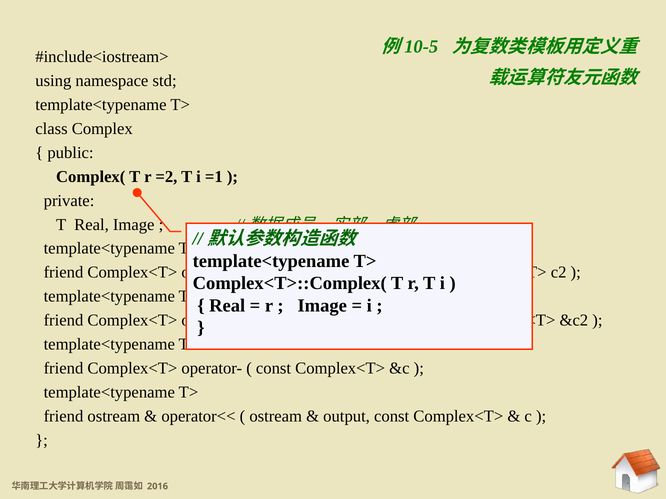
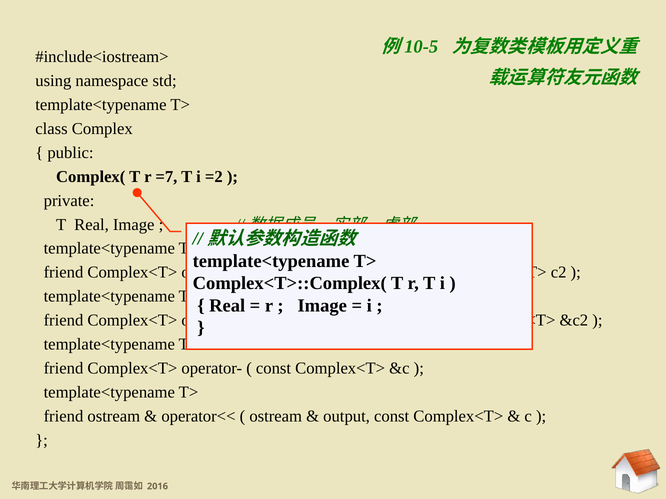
=2: =2 -> =7 (166, 177)
=1: =1 -> =2 (214, 177)
